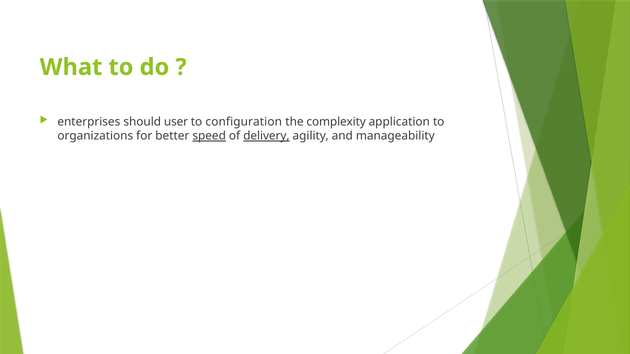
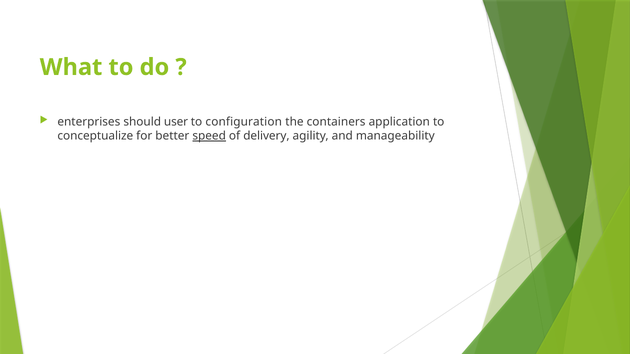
complexity: complexity -> containers (336, 122)
organizations: organizations -> conceptualize (95, 136)
delivery underline: present -> none (266, 136)
